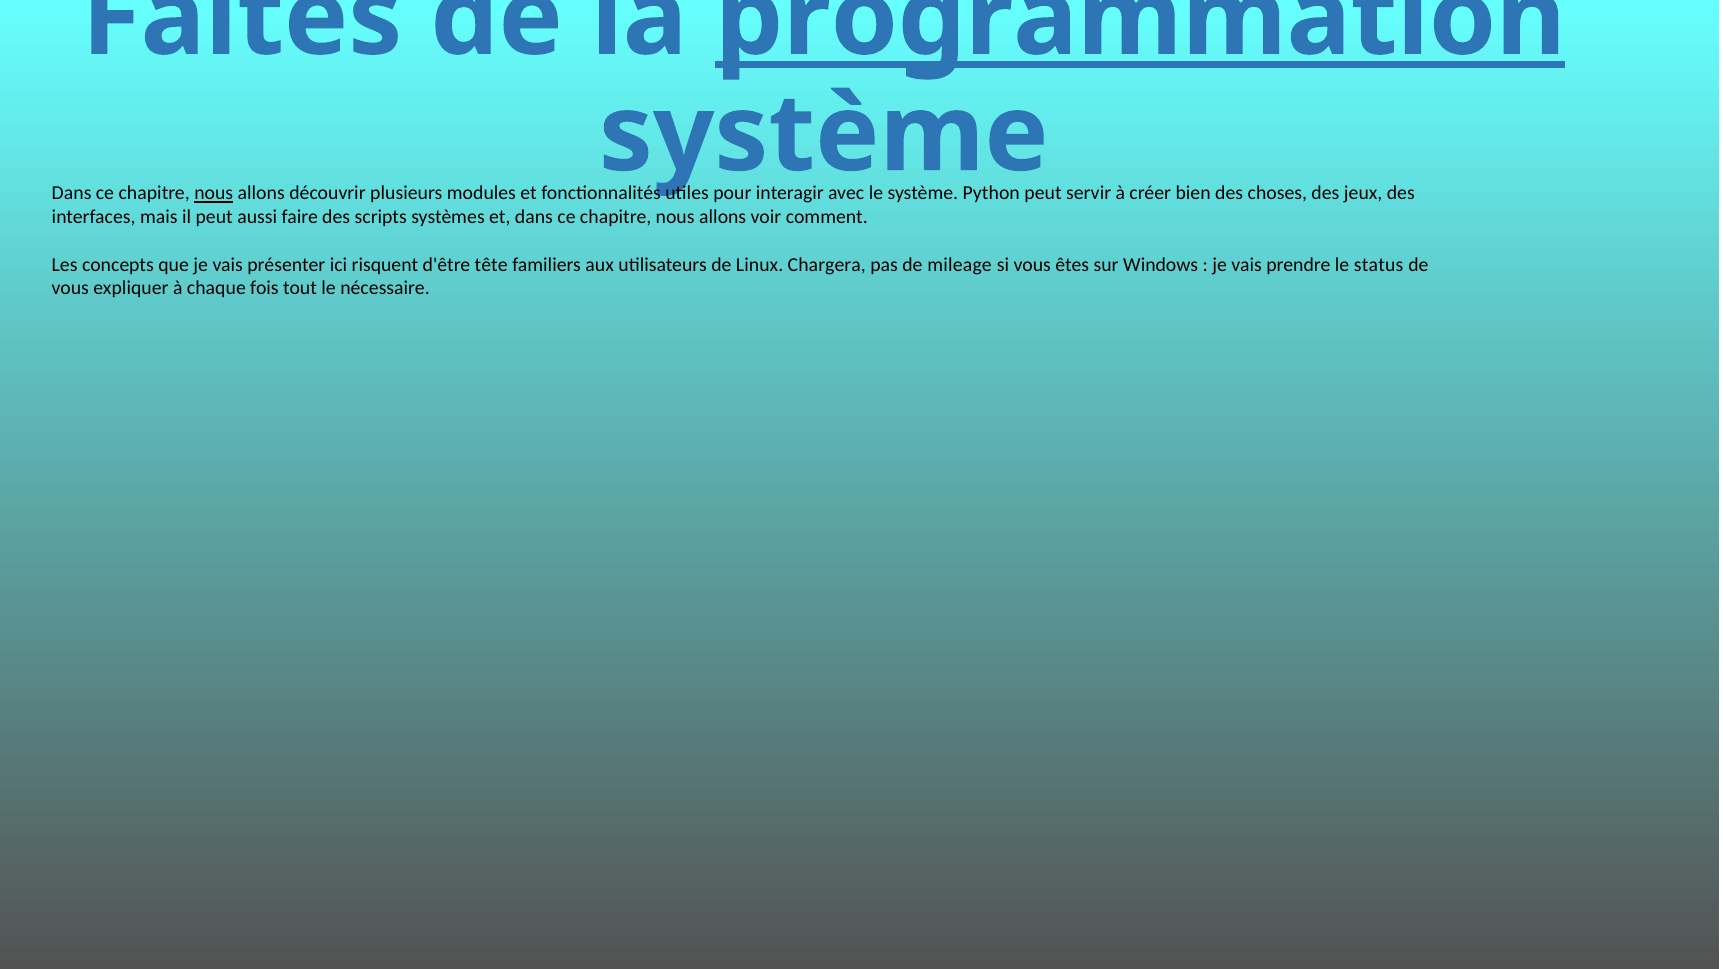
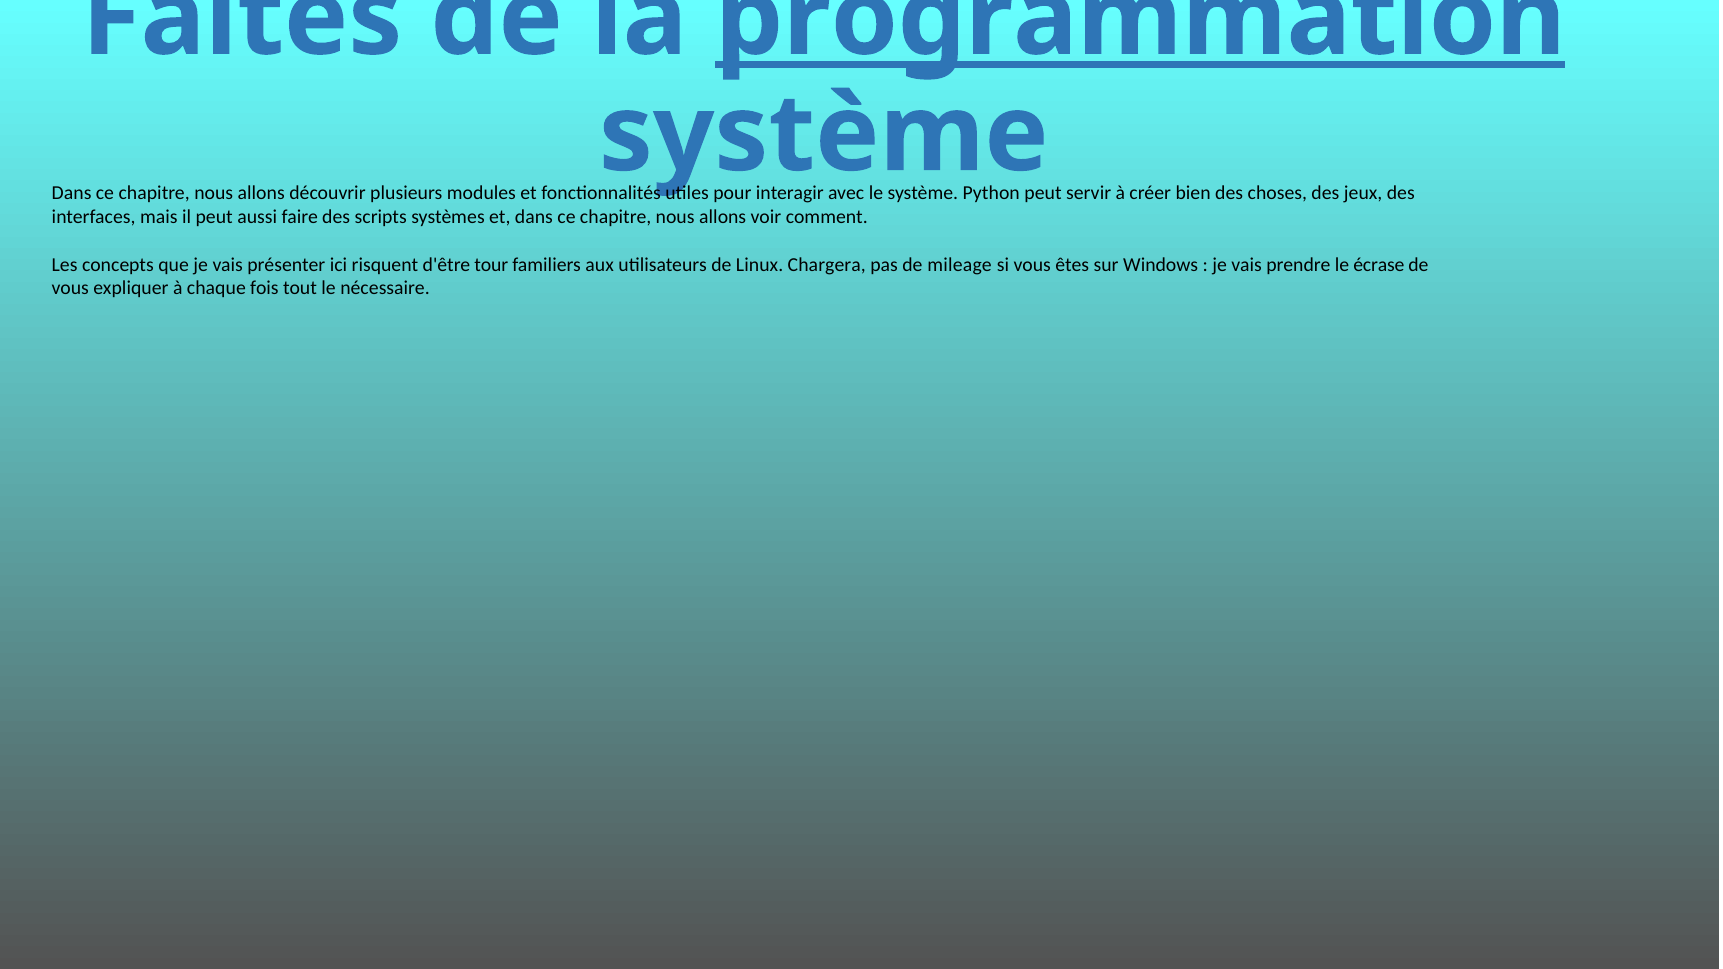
nous underline: present -> none (214, 193)
tête: tête -> tour (491, 265)
status: status -> écrase (1379, 265)
